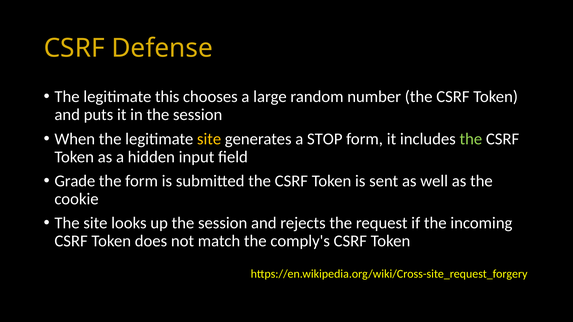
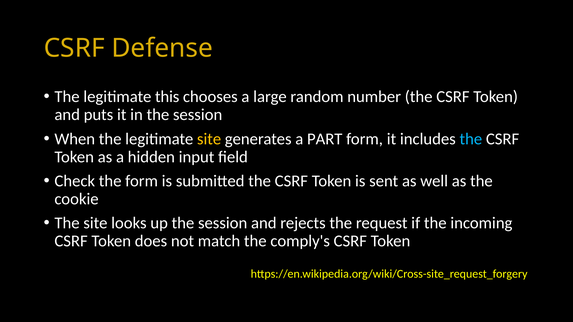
STOP: STOP -> PART (325, 139)
the colour: light green -> light blue (471, 139)
Grade: Grade -> Check (75, 181)
